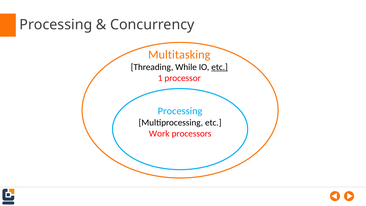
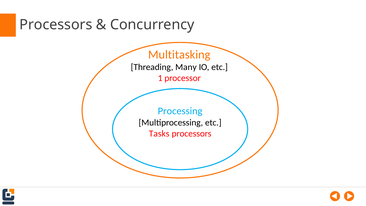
Processing: Processing -> Processors (56, 25)
While: While -> Many (186, 67)
etc underline: present -> none (220, 67)
Work: Work -> Tasks (159, 133)
